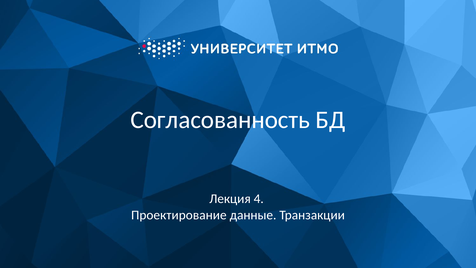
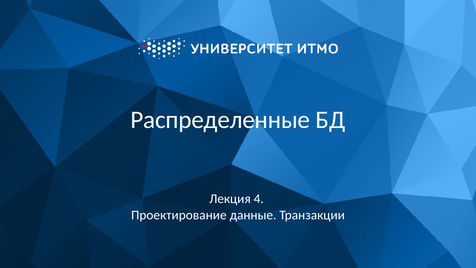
Согласованность: Согласованность -> Распределенные (220, 120)
